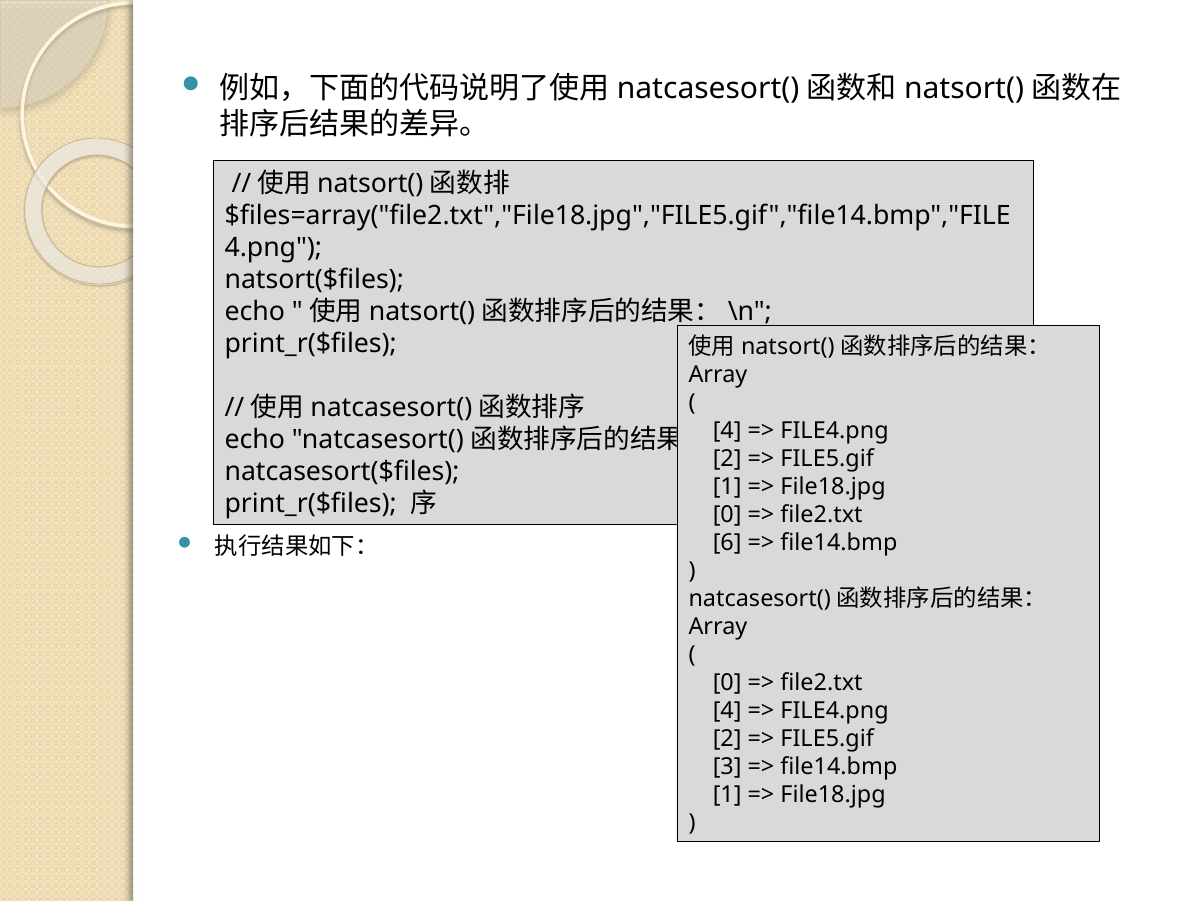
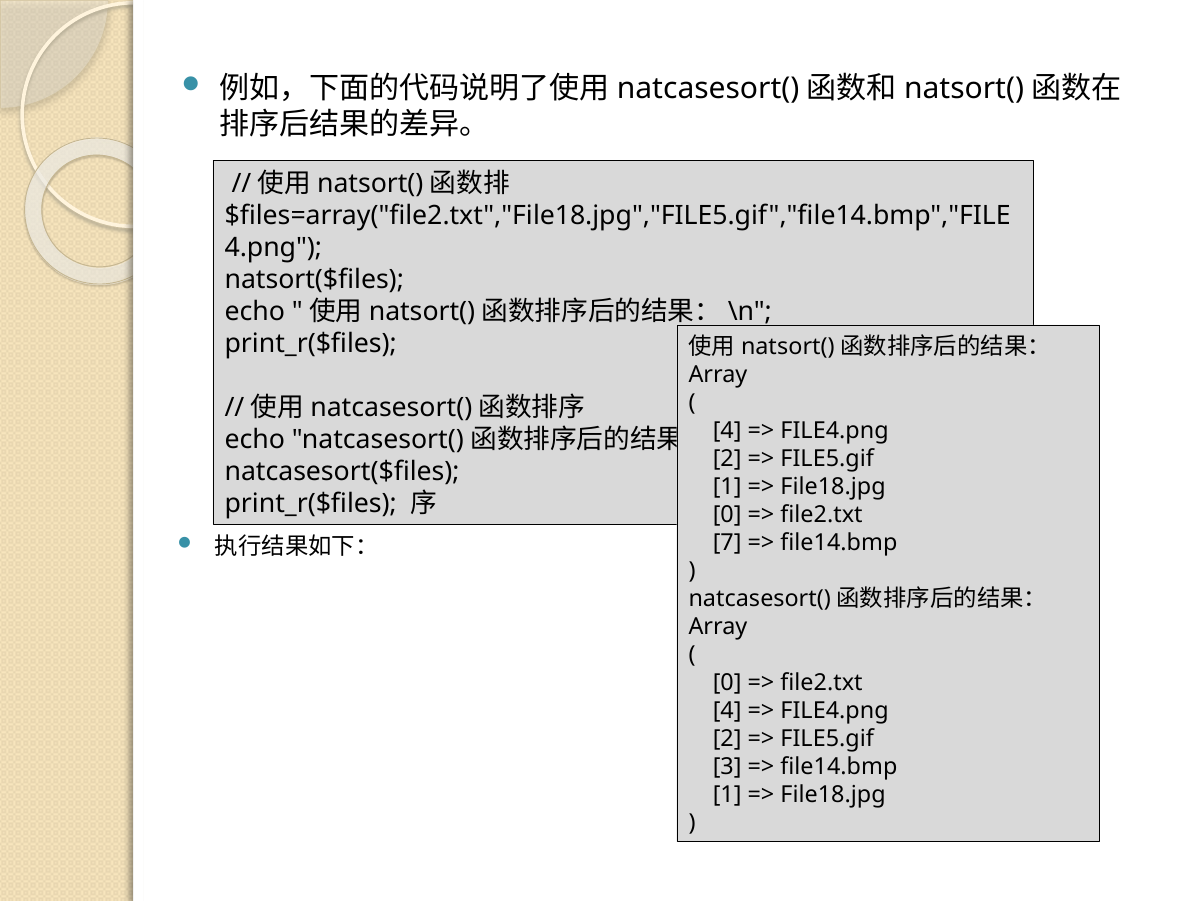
6: 6 -> 7 (727, 543)
